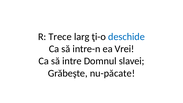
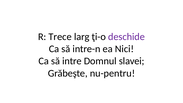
deschide colour: blue -> purple (126, 37)
Vrei: Vrei -> Nici (124, 49)
nu-păcate: nu-păcate -> nu-pentru (112, 73)
